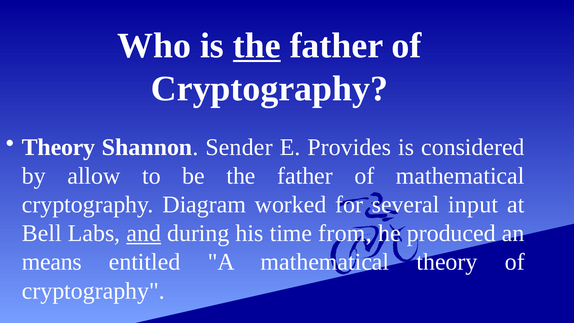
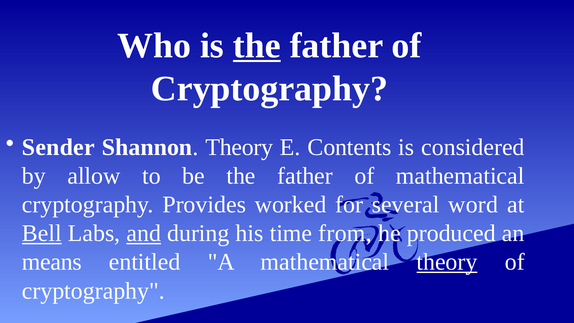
Theory: Theory -> Sender (58, 147)
Shannon Sender: Sender -> Theory (239, 147)
Provides: Provides -> Contents (350, 147)
Diagram: Diagram -> Provides (204, 205)
input: input -> word (473, 205)
Bell underline: none -> present (42, 233)
theory underline: none -> present (447, 262)
